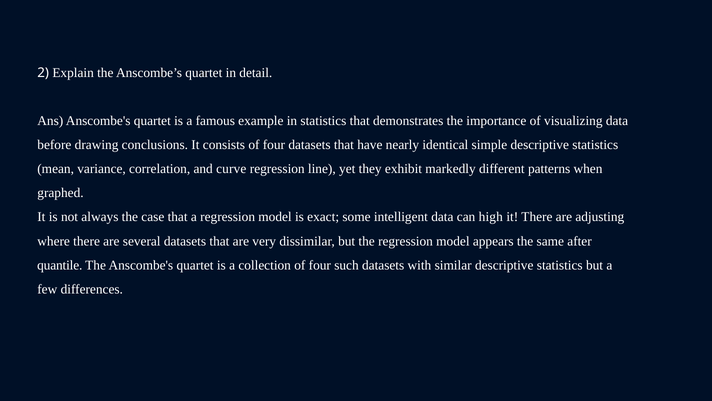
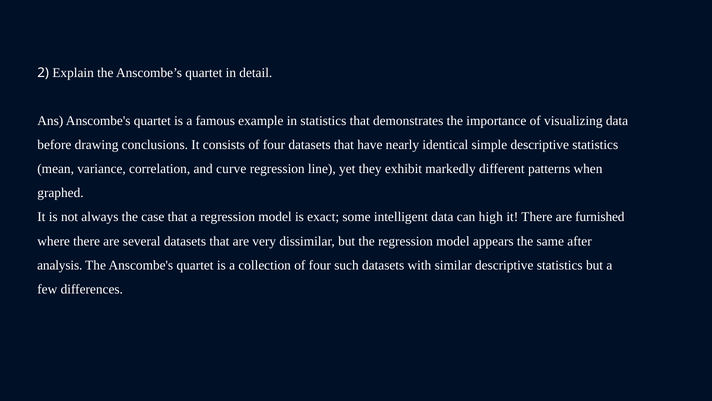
adjusting: adjusting -> furnished (600, 217)
quantile: quantile -> analysis (60, 265)
